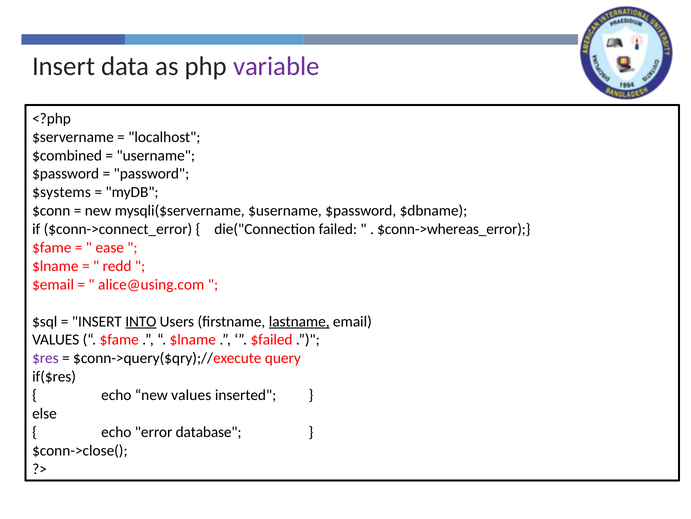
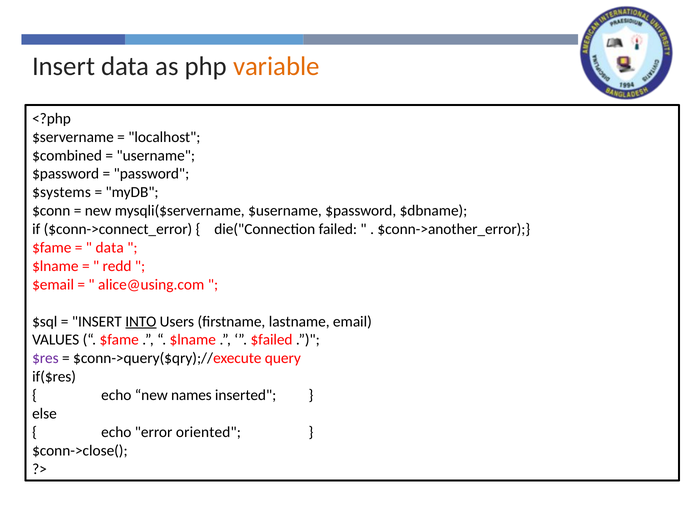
variable colour: purple -> orange (276, 66)
$conn->whereas_error: $conn->whereas_error -> $conn->another_error (454, 229)
ease: ease -> data (110, 247)
lastname underline: present -> none (299, 321)
new values: values -> names (191, 395)
database: database -> oriented (208, 432)
